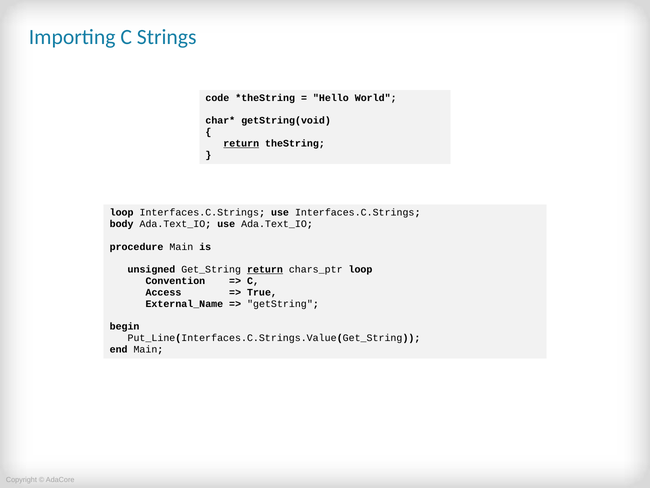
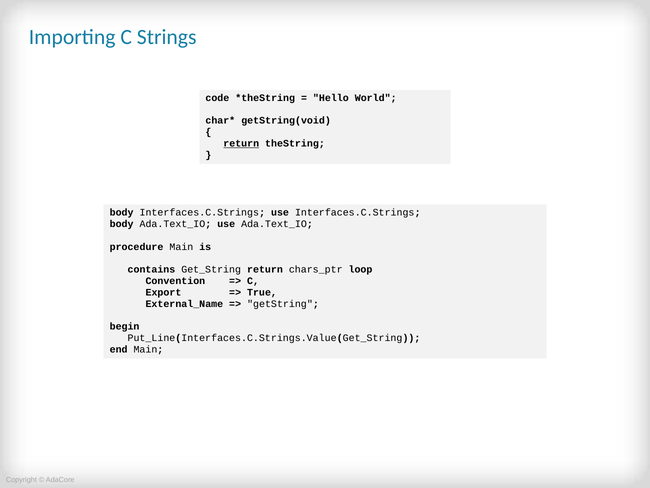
loop: loop -> body (122, 212)
unsigned: unsigned -> contains (151, 269)
return underline: present -> none (265, 269)
Access: Access -> Export (163, 292)
